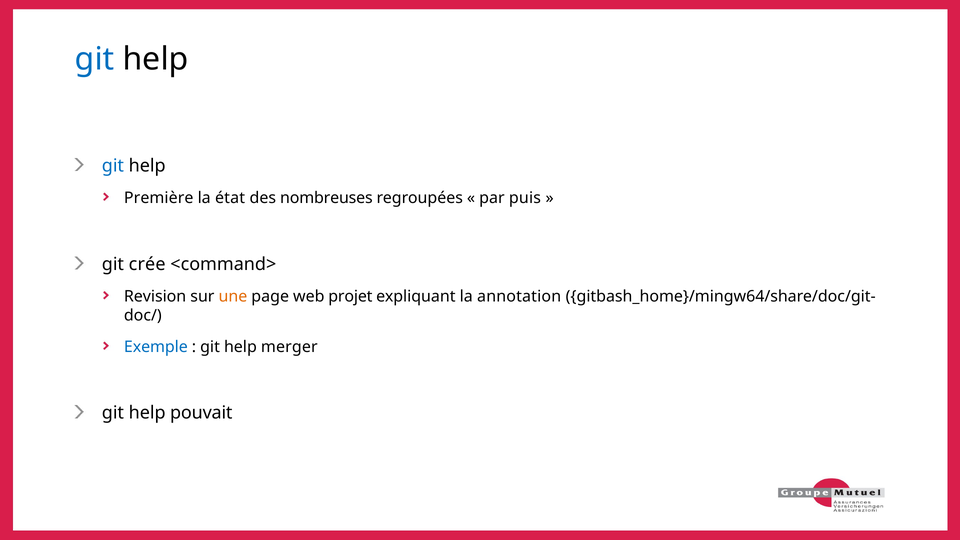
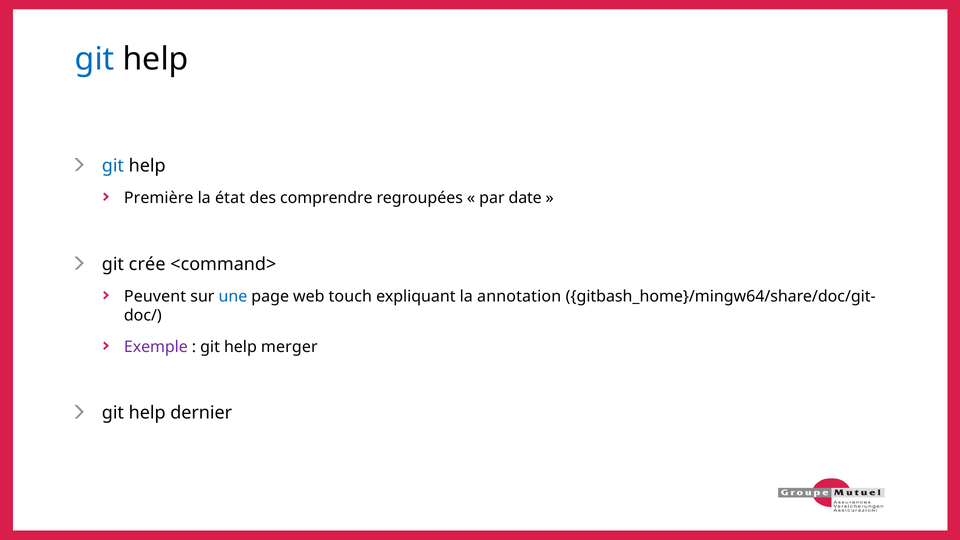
nombreuses: nombreuses -> comprendre (326, 198)
puis: puis -> date (525, 198)
Revision: Revision -> Peuvent (155, 296)
une colour: orange -> blue (233, 296)
projet: projet -> touch (350, 296)
Exemple colour: blue -> purple (156, 347)
pouvait: pouvait -> dernier (201, 413)
